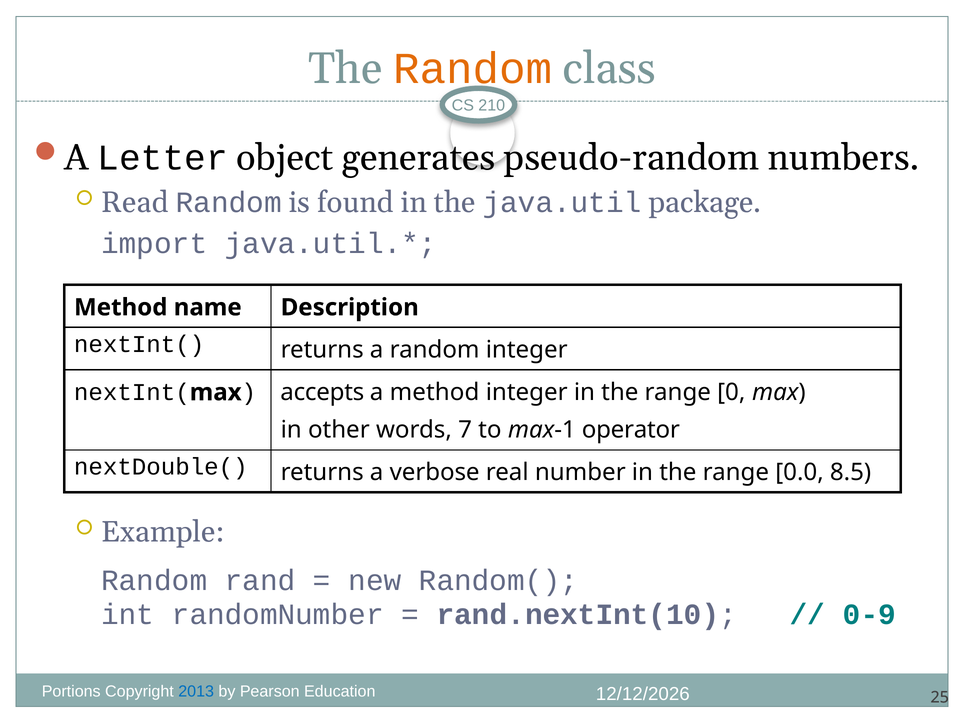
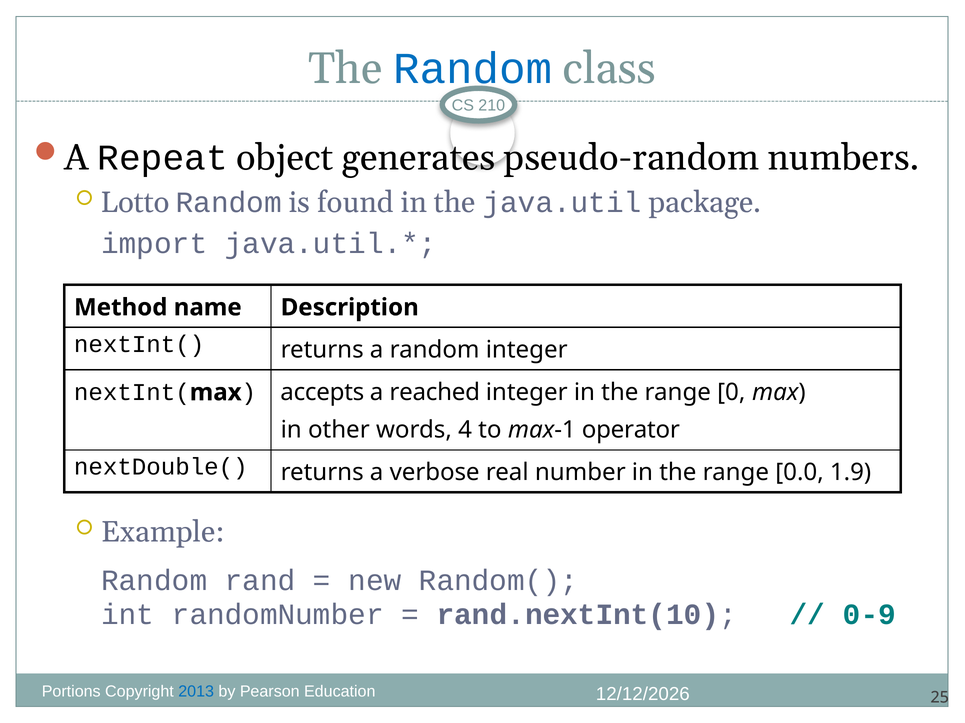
Random colour: orange -> blue (473, 69)
Letter: Letter -> Repeat (163, 158)
Read: Read -> Lotto (135, 203)
a method: method -> reached (435, 393)
7: 7 -> 4 (465, 430)
8.5: 8.5 -> 1.9 (851, 473)
